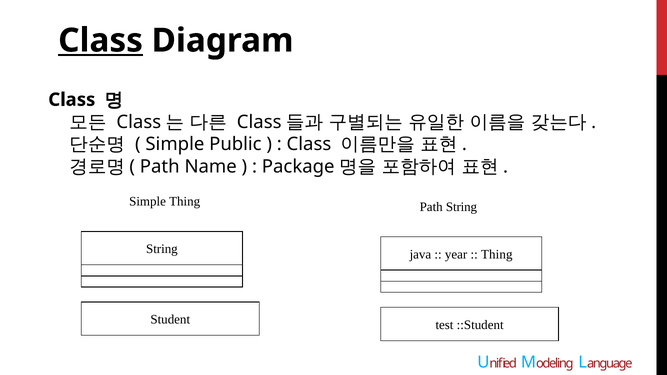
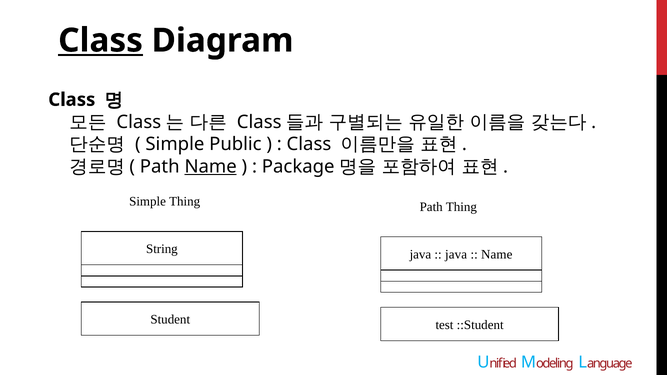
Name underline: none -> present (211, 166)
Path String: String -> Thing (461, 207)
year: year -> java (456, 254)
Thing: Thing -> Name (497, 254)
